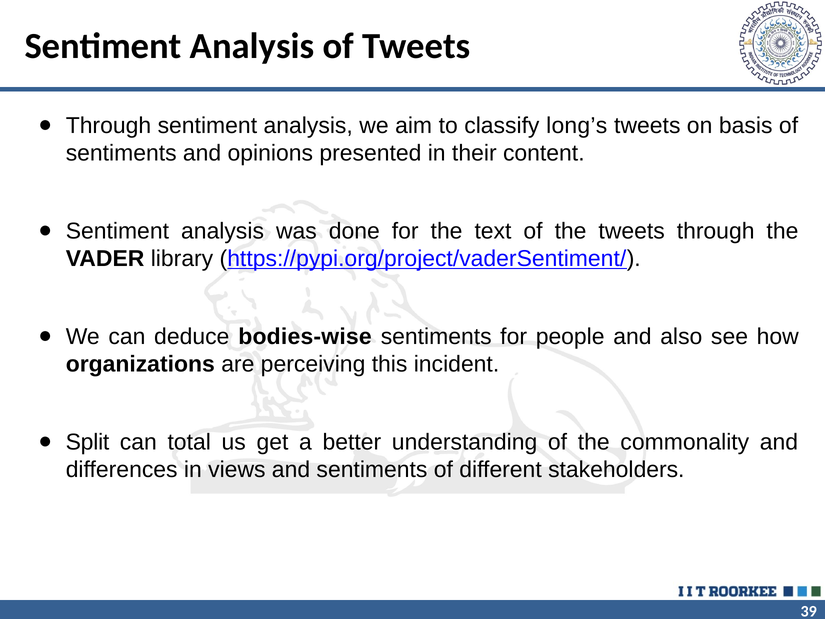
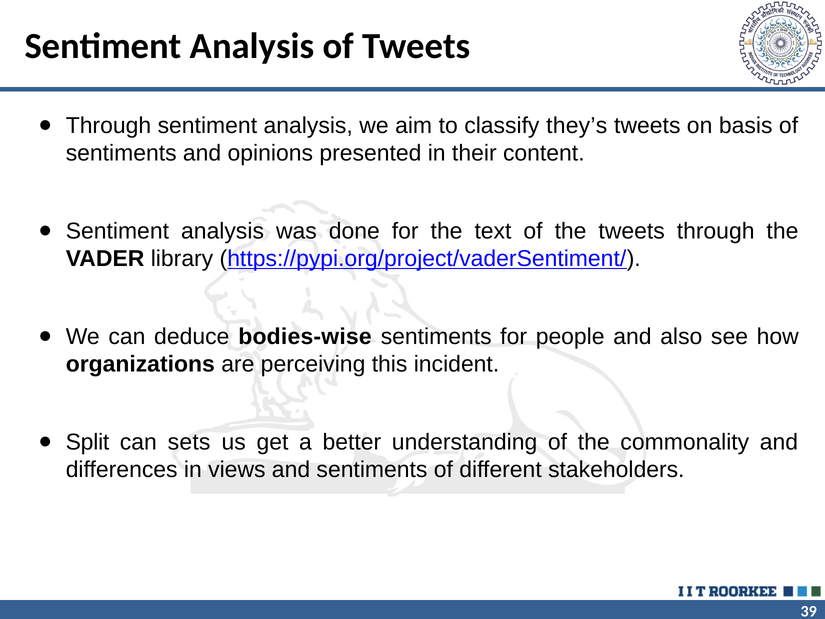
long’s: long’s -> they’s (577, 125)
total: total -> sets (189, 442)
